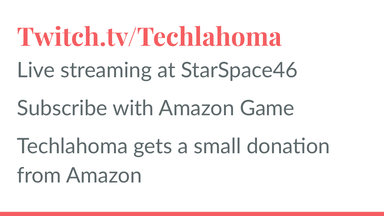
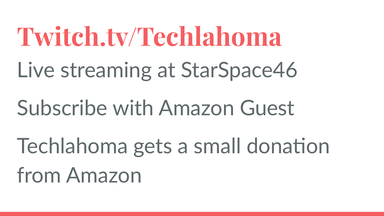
Game: Game -> Guest (267, 108)
